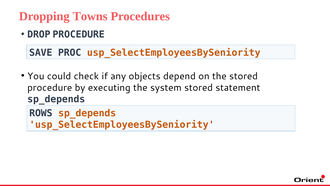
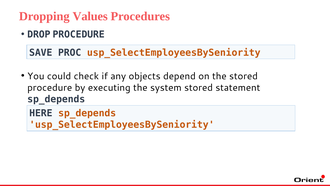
Towns: Towns -> Values (90, 16)
ROWS: ROWS -> HERE (41, 113)
